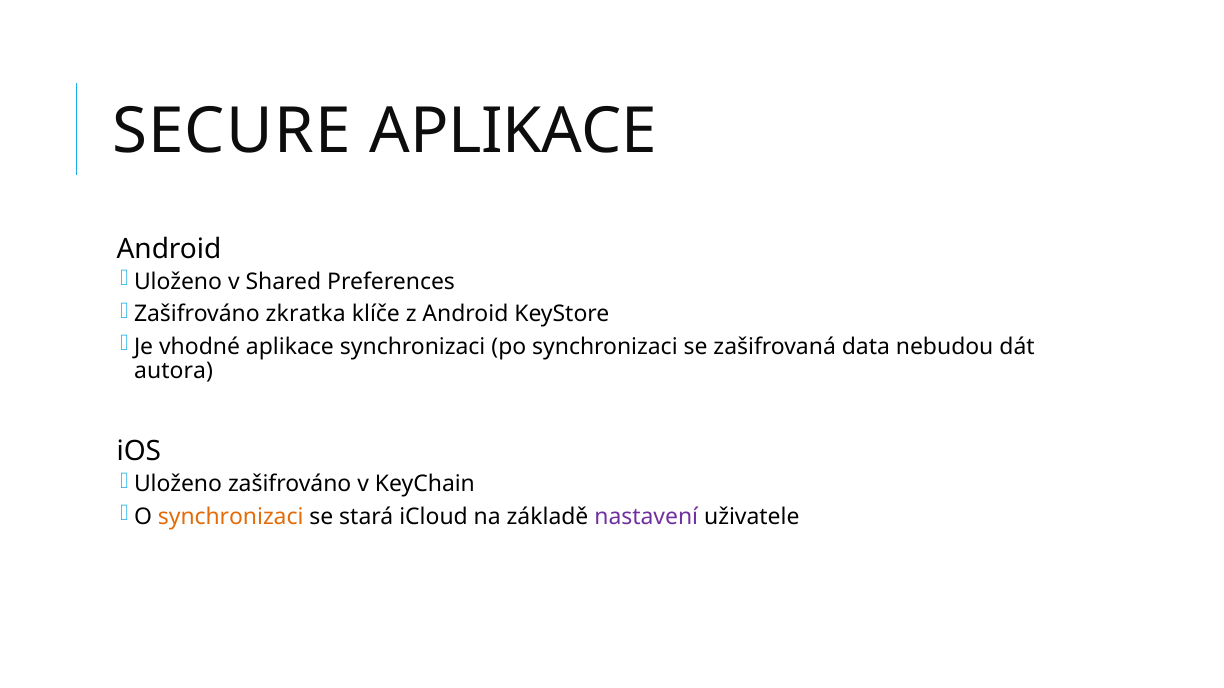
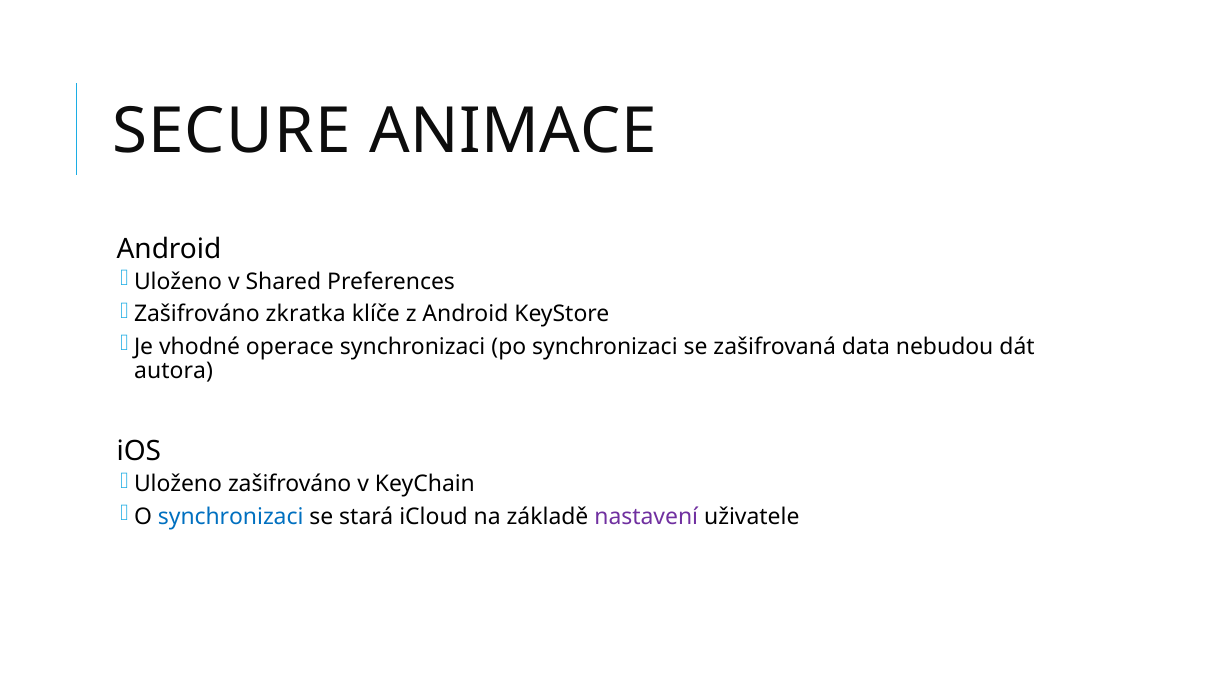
SECURE APLIKACE: APLIKACE -> ANIMACE (513, 131)
vhodné aplikace: aplikace -> operace (290, 347)
synchronizaci colour: orange -> blue (231, 517)
